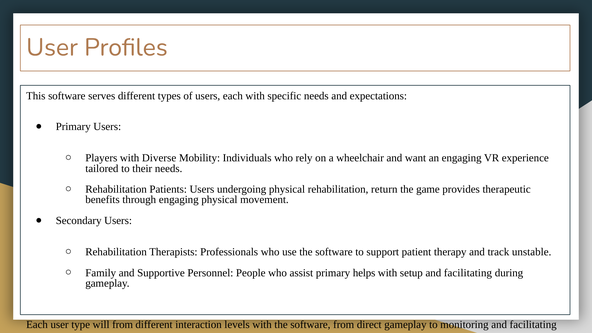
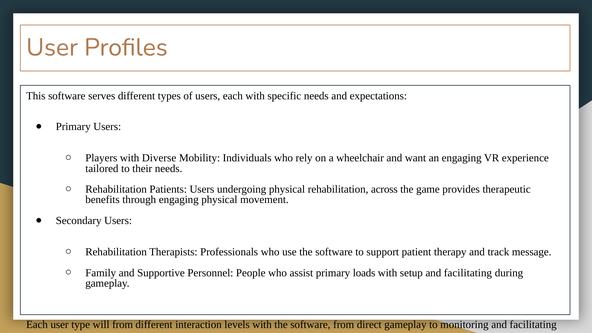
return: return -> across (384, 189)
unstable: unstable -> message (532, 252)
helps: helps -> loads (364, 273)
